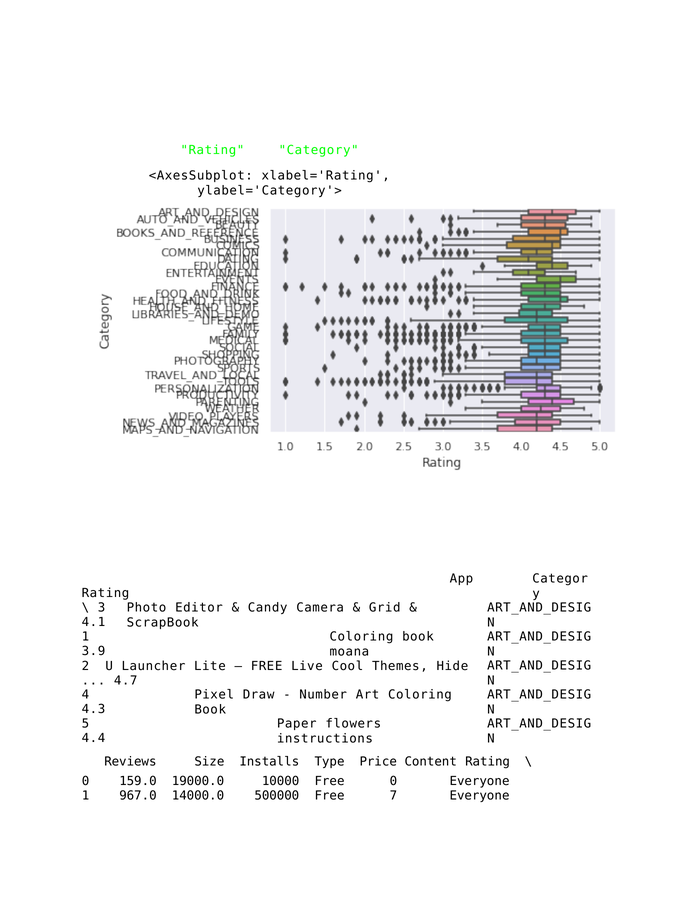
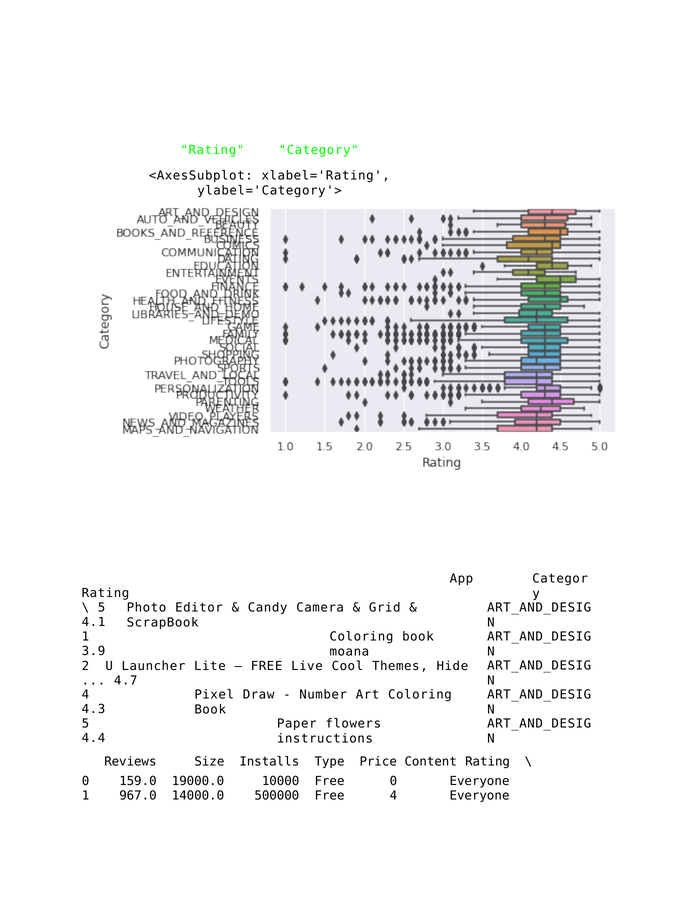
3: 3 -> 5 (102, 608)
Free 7: 7 -> 4 (393, 796)
